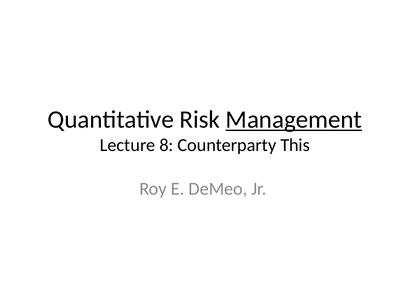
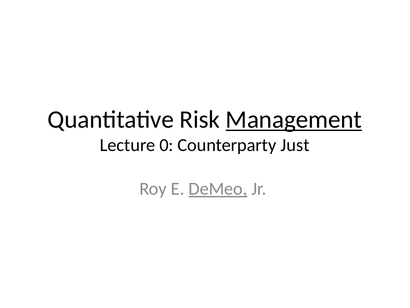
8: 8 -> 0 (166, 145)
This: This -> Just (295, 145)
DeMeo underline: none -> present (218, 189)
